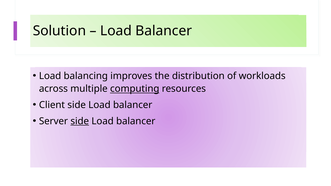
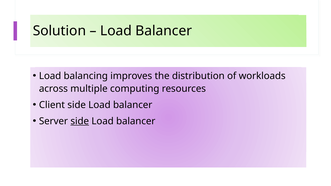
computing underline: present -> none (135, 89)
